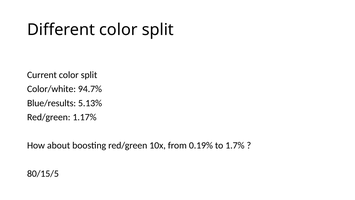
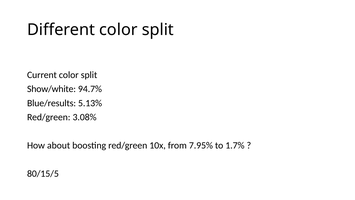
Color/white: Color/white -> Show/white (52, 89)
1.17%: 1.17% -> 3.08% (85, 117)
0.19%: 0.19% -> 7.95% (201, 145)
